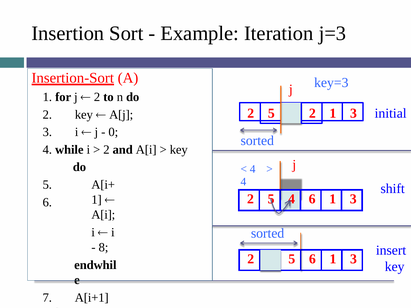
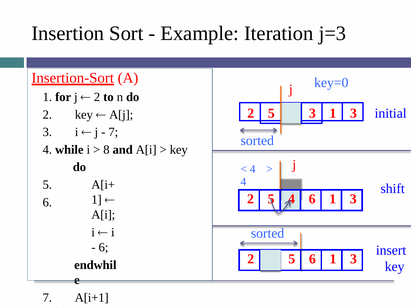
key=3: key=3 -> key=0 (331, 83)
2: 2 -> 3 (312, 114)
0: 0 -> 7 (113, 132)
2: 2 -> 8 (106, 150)
8: 8 -> 6 (103, 248)
